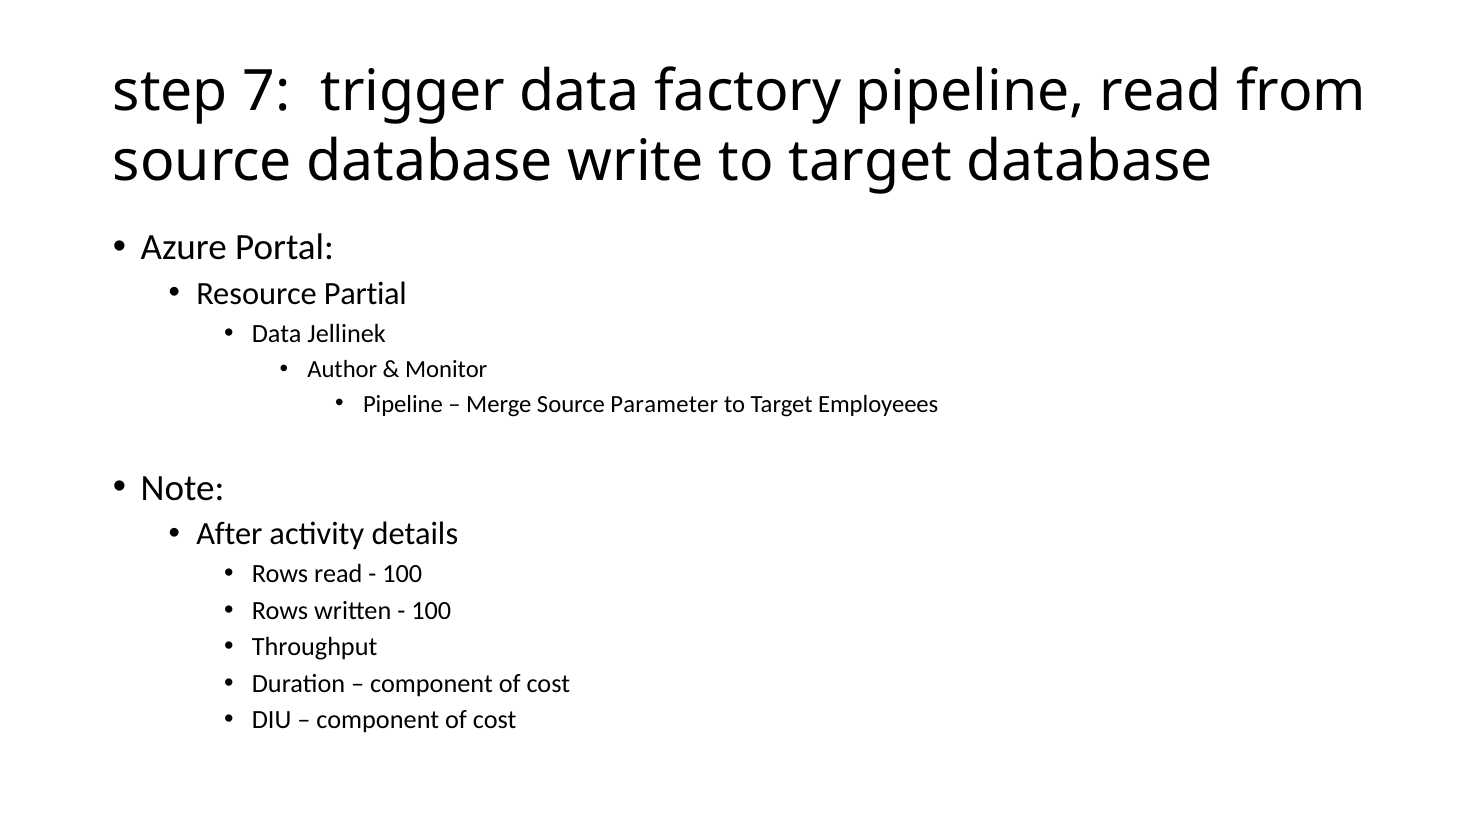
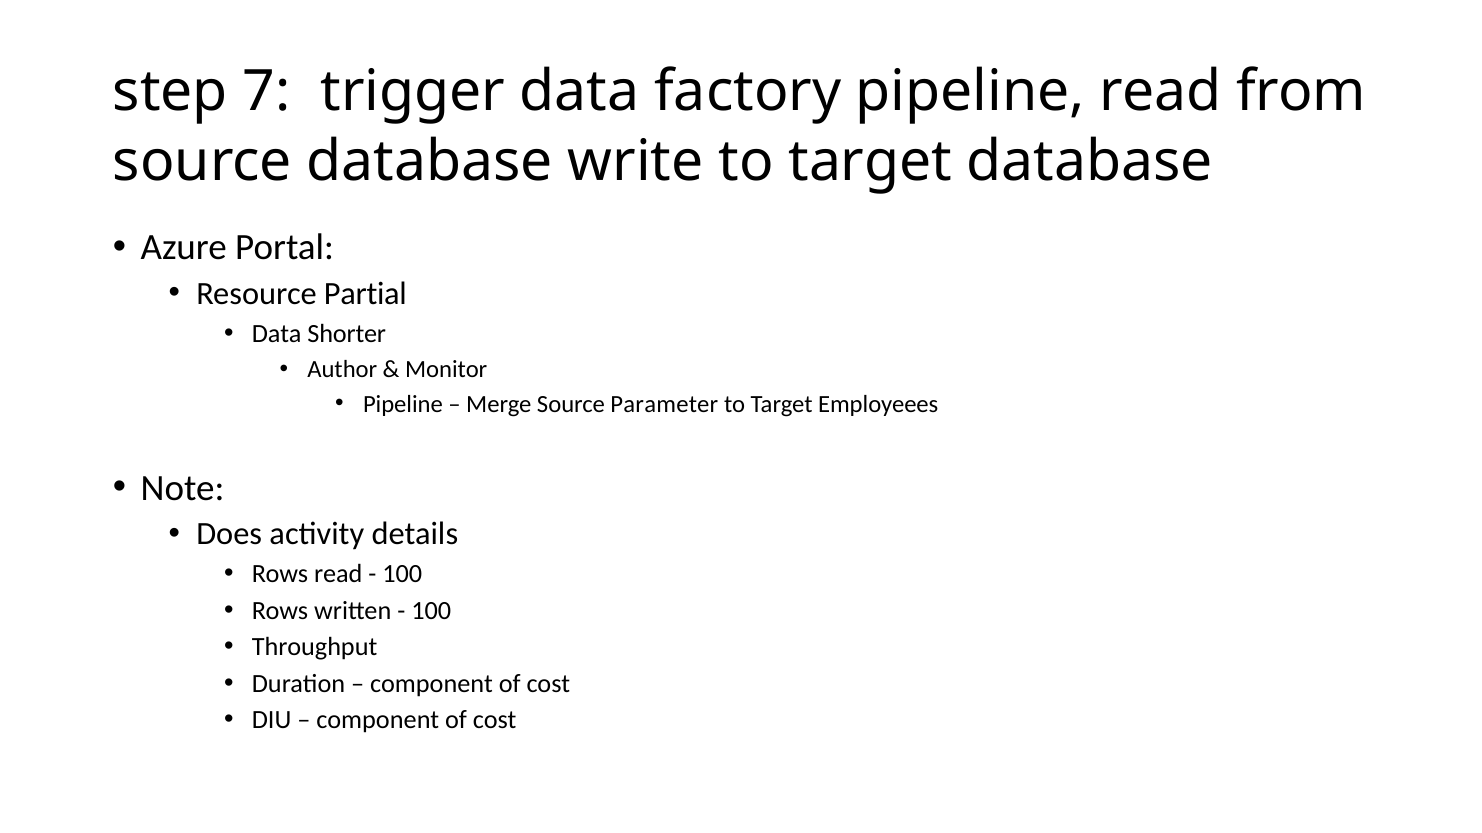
Jellinek: Jellinek -> Shorter (347, 334)
After: After -> Does (229, 534)
